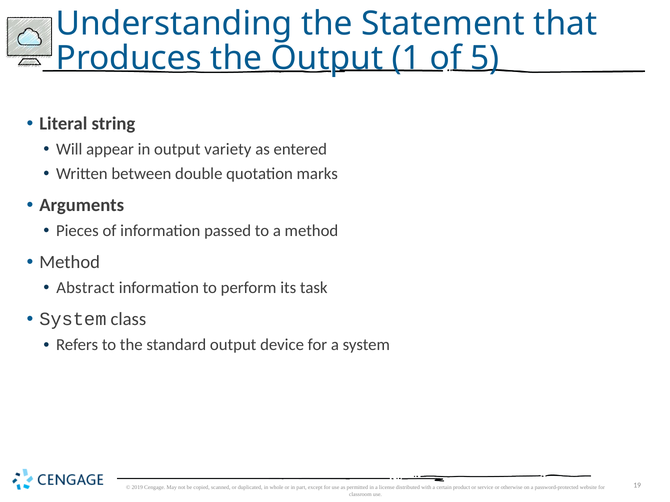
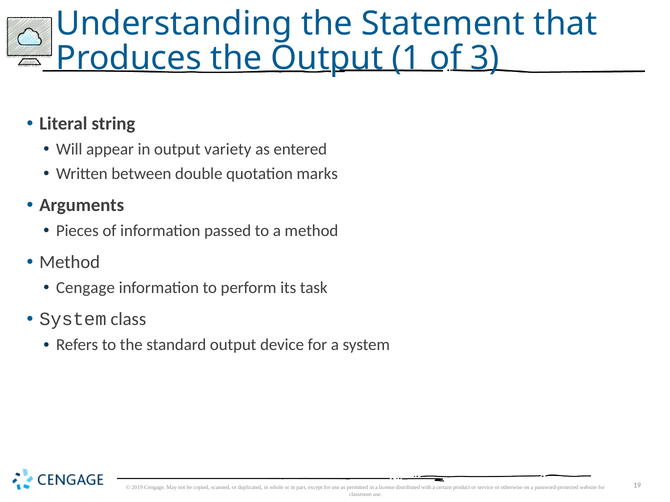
5: 5 -> 3 (485, 58)
Abstract: Abstract -> Cengage (85, 288)
